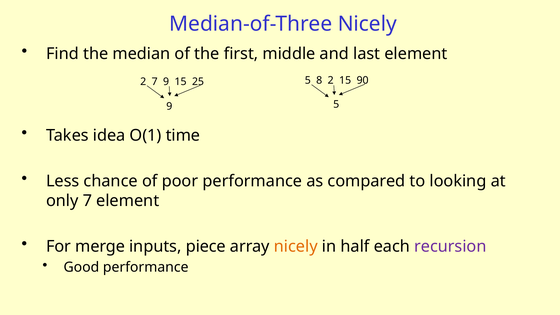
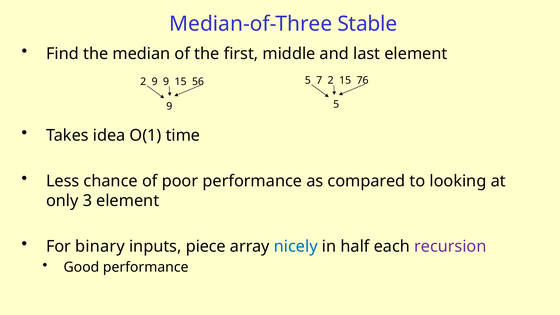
Median-of-Three Nicely: Nicely -> Stable (367, 24)
8: 8 -> 7 (319, 80)
90: 90 -> 76 (363, 80)
2 7: 7 -> 9 (155, 82)
25: 25 -> 56 (198, 82)
only 7: 7 -> 3 (87, 201)
merge: merge -> binary (100, 247)
nicely colour: orange -> blue (296, 247)
